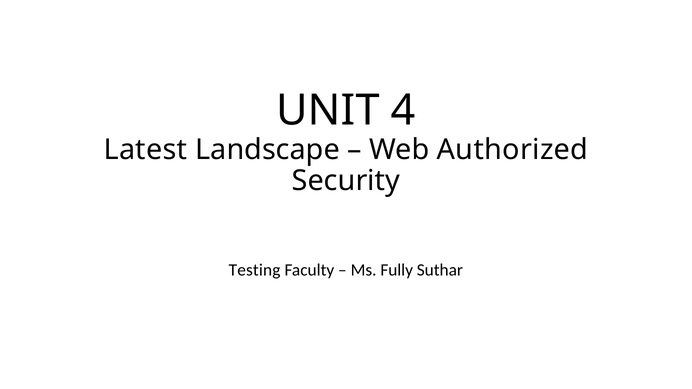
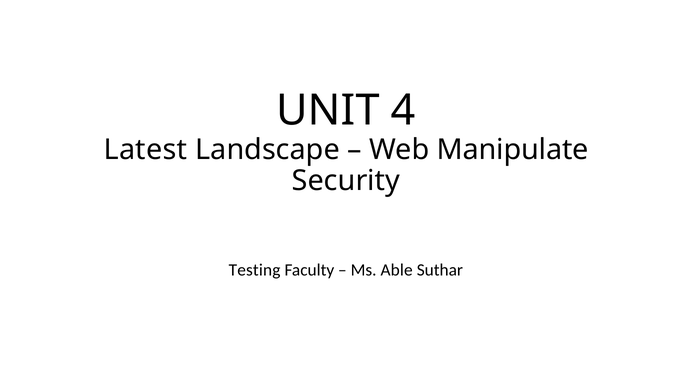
Authorized: Authorized -> Manipulate (513, 150)
Fully: Fully -> Able (397, 270)
